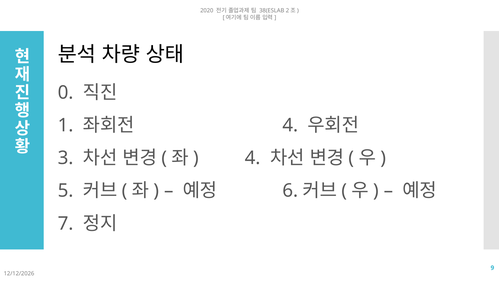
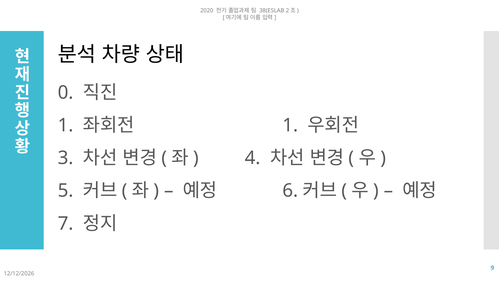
4: 4 -> 1 (290, 125)
